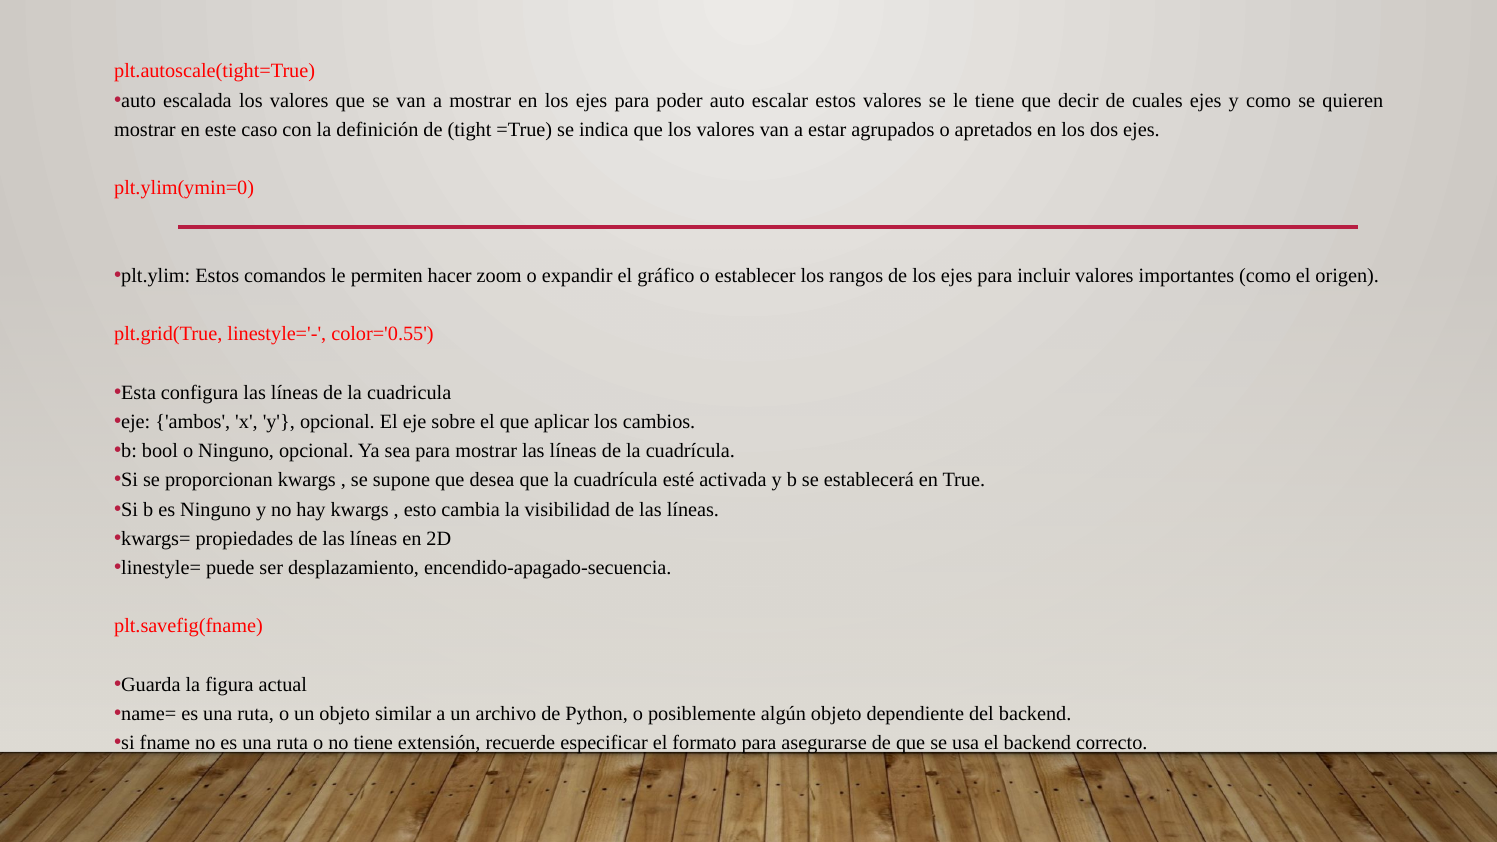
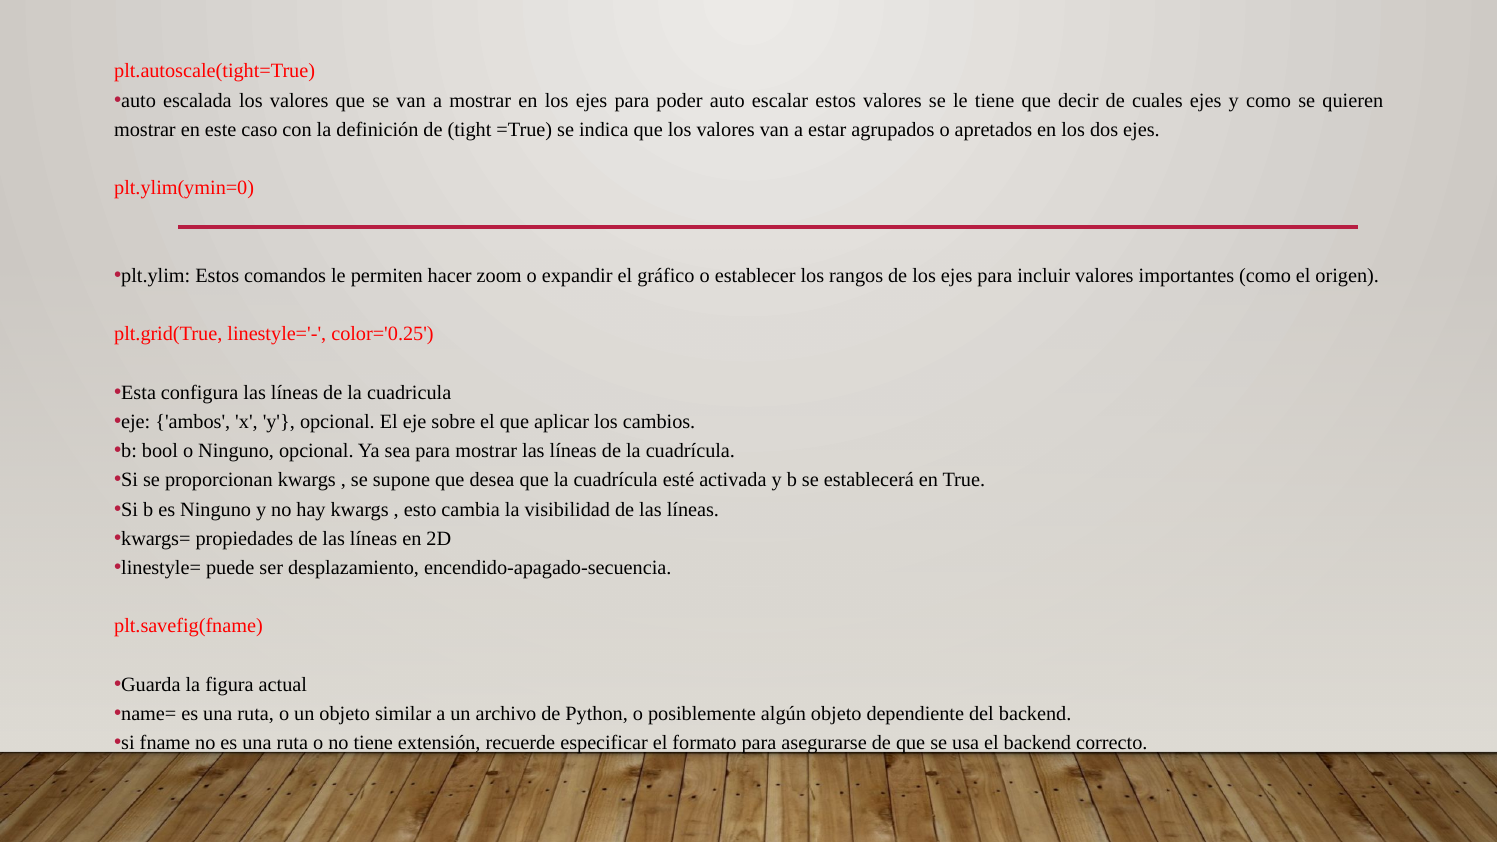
color='0.55: color='0.55 -> color='0.25 (382, 334)
